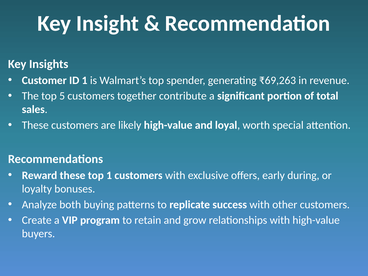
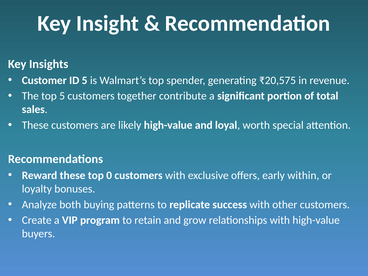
ID 1: 1 -> 5 (85, 80)
₹69,263: ₹69,263 -> ₹20,575 (278, 80)
top 1: 1 -> 0 (109, 175)
during: during -> within (303, 175)
